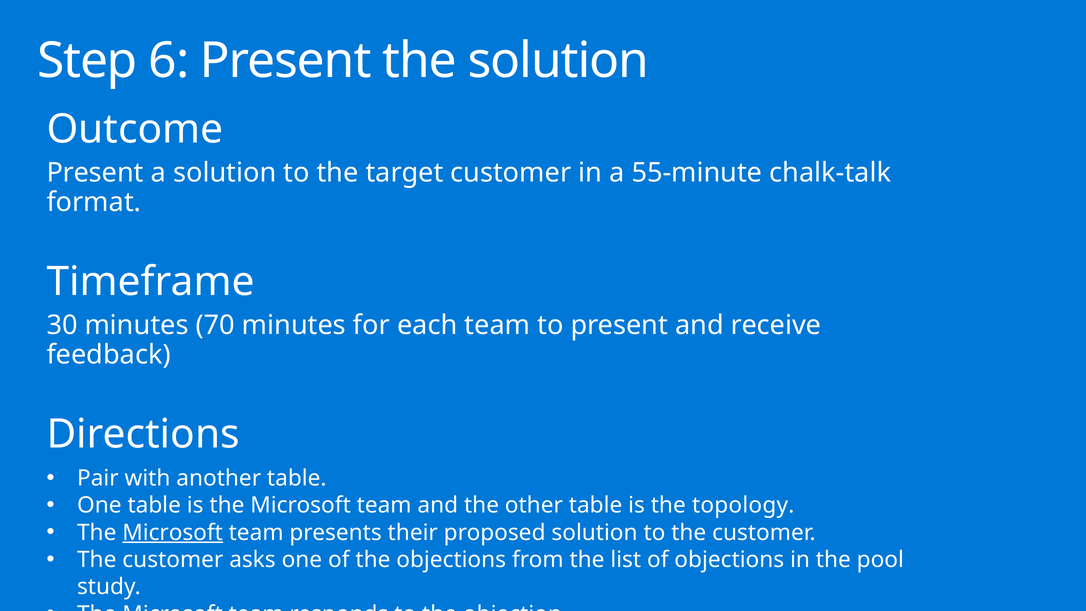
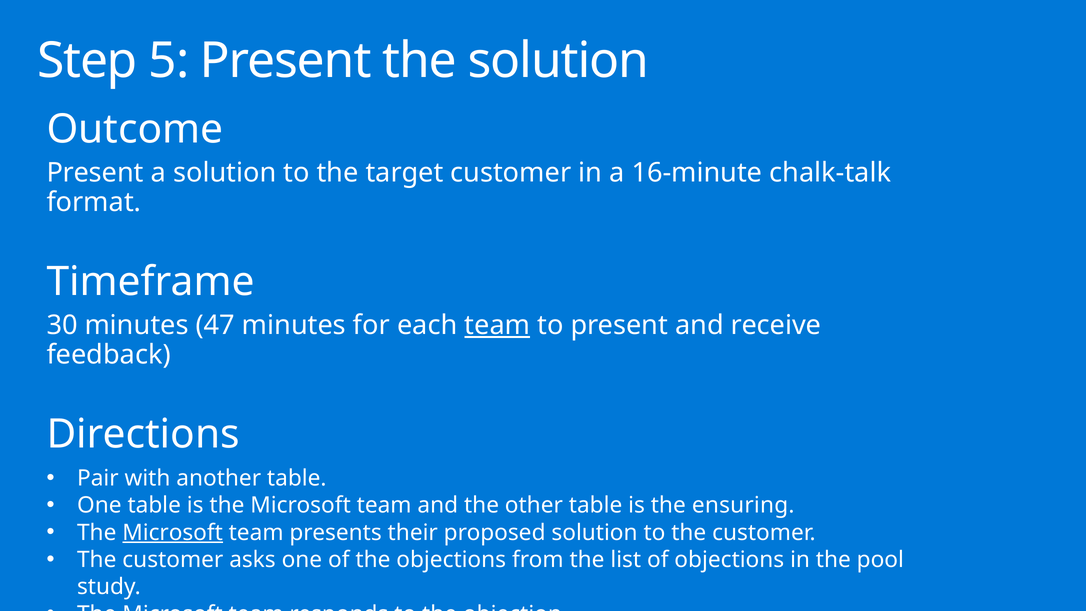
6: 6 -> 5 (169, 61)
55-minute: 55-minute -> 16-minute (697, 173)
70: 70 -> 47 (215, 325)
team underline: none -> present (497, 325)
topology: topology -> ensuring (743, 505)
